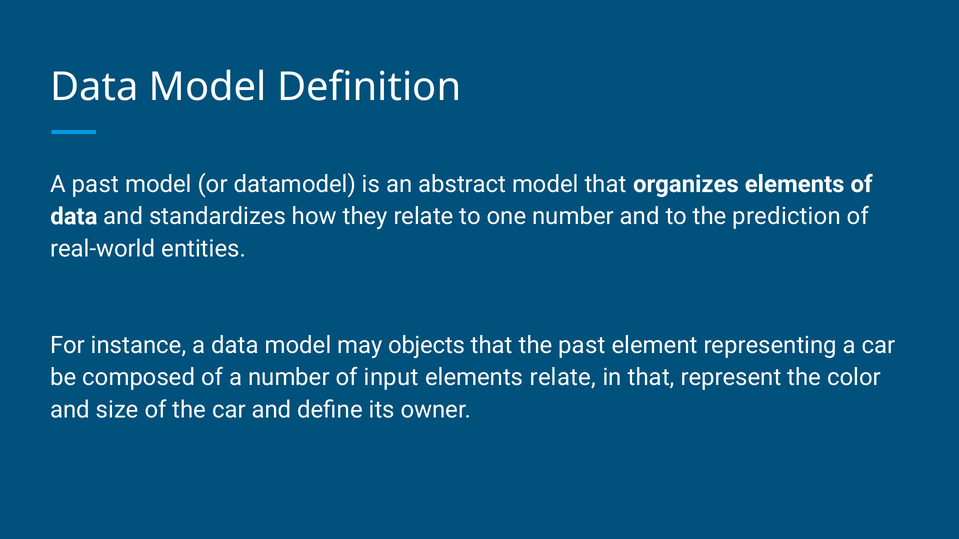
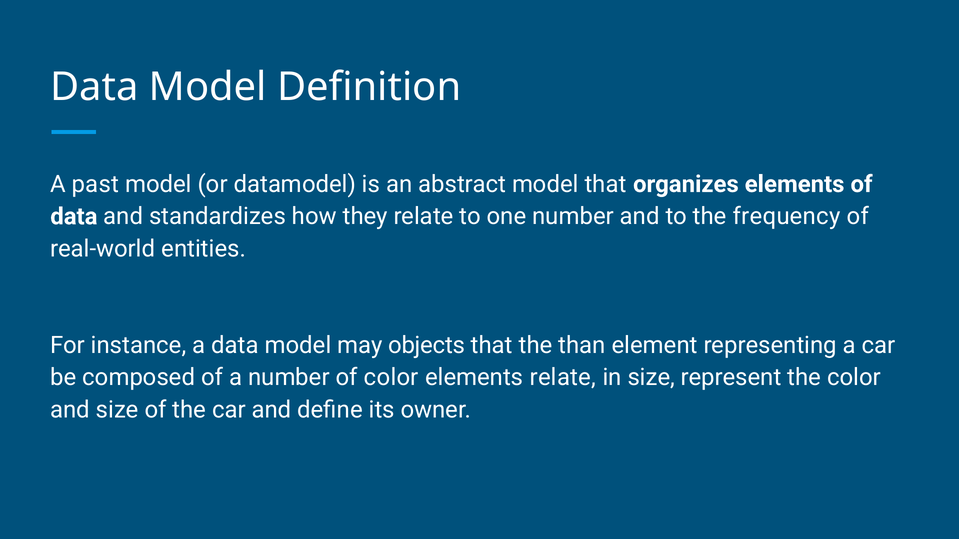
prediction: prediction -> frequency (787, 217)
the past: past -> than (582, 346)
of input: input -> color (391, 378)
in that: that -> size (651, 378)
